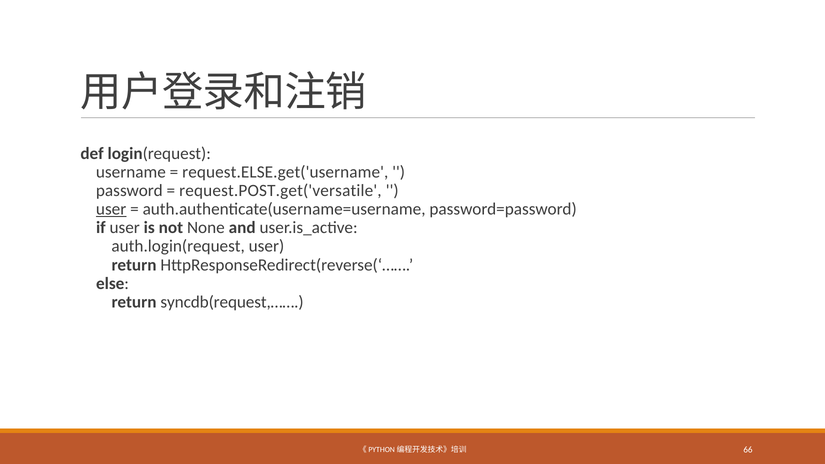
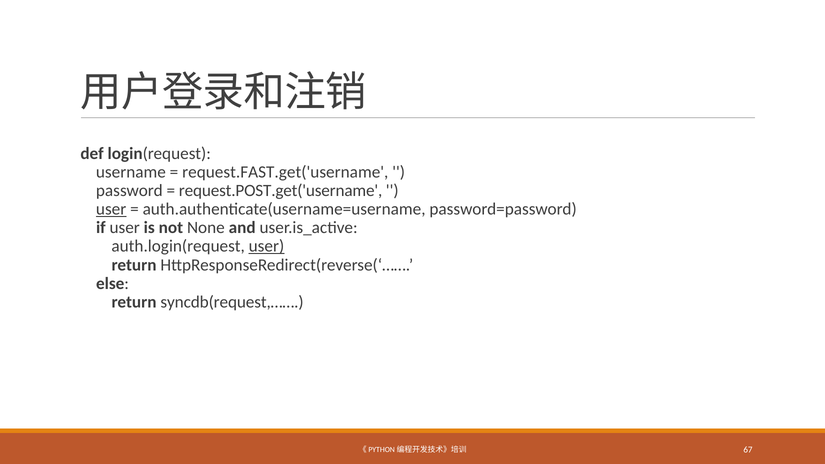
request.ELSE.get('username: request.ELSE.get('username -> request.FAST.get('username (285, 172)
request.POST.get('versatile: request.POST.get('versatile -> request.POST.get('username (281, 191)
user underline: none -> present (266, 246)
66: 66 -> 67 (748, 450)
